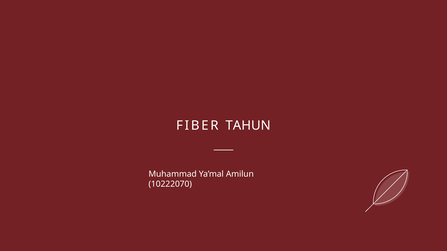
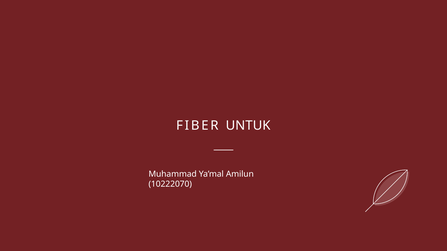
TAHUN: TAHUN -> UNTUK (248, 126)
